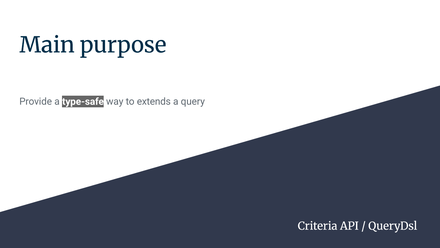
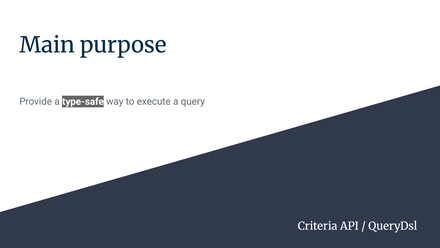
extends: extends -> execute (154, 101)
